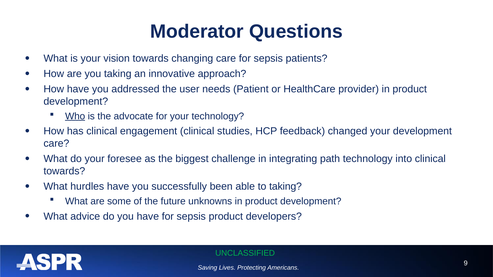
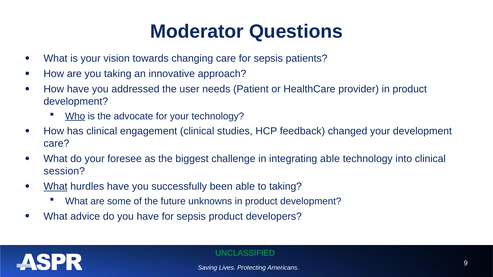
integrating path: path -> able (330, 159)
towards: towards -> session (64, 171)
What underline: none -> present (55, 187)
